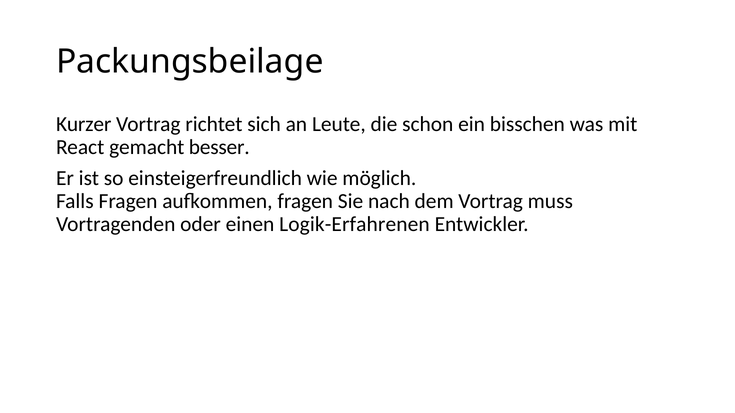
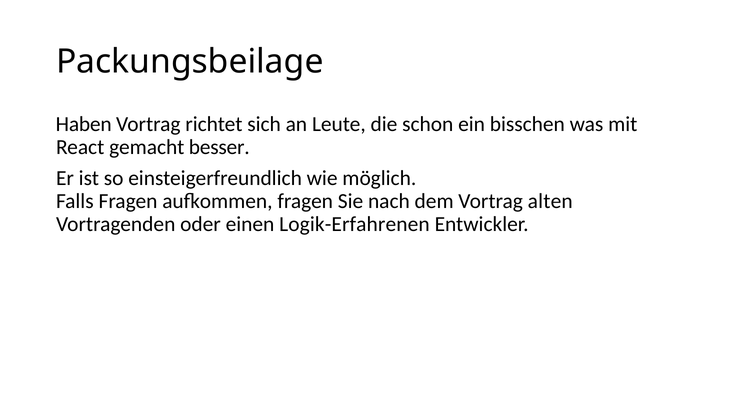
Kurzer: Kurzer -> Haben (84, 124)
muss: muss -> alten (550, 201)
